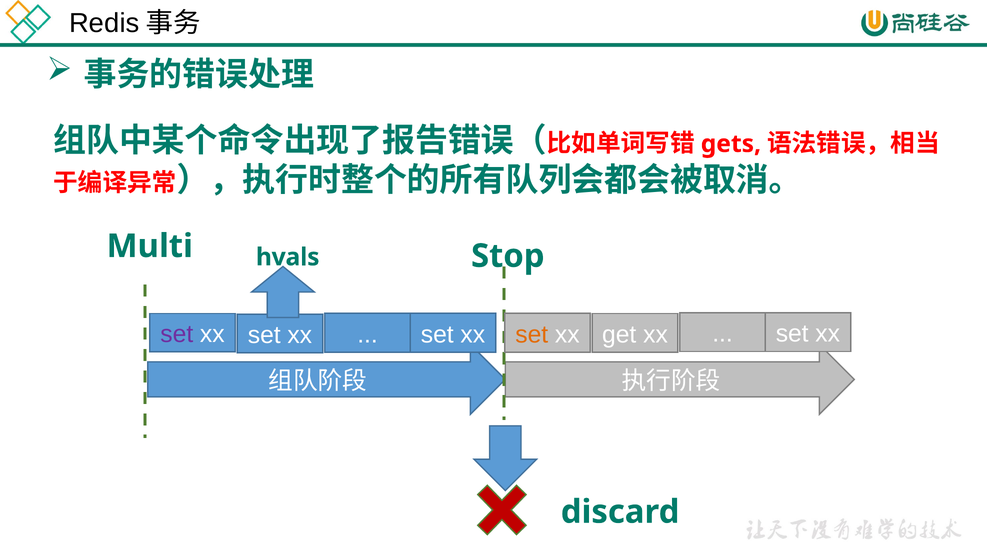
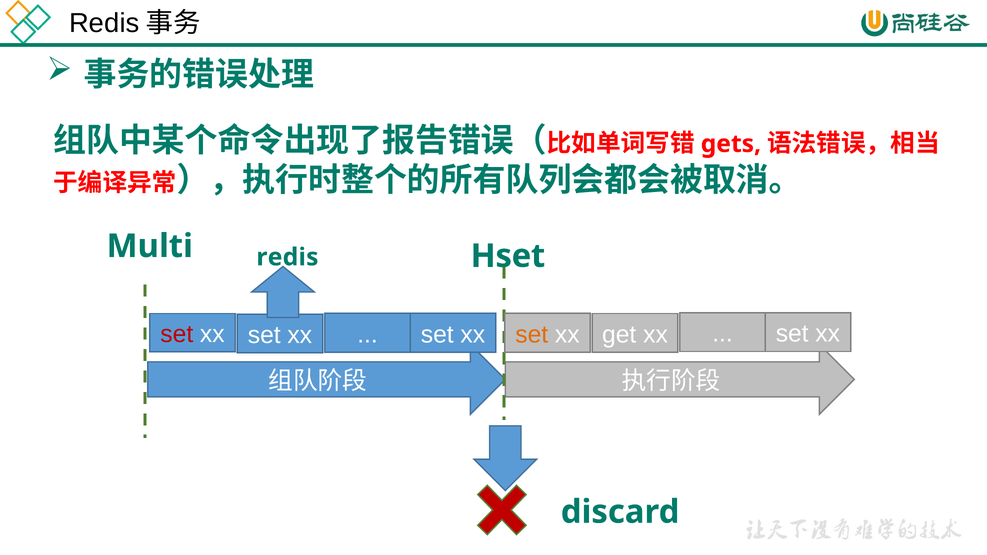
Stop: Stop -> Hset (508, 256)
hvals: hvals -> redis (287, 257)
set colour: purple -> red (177, 334)
